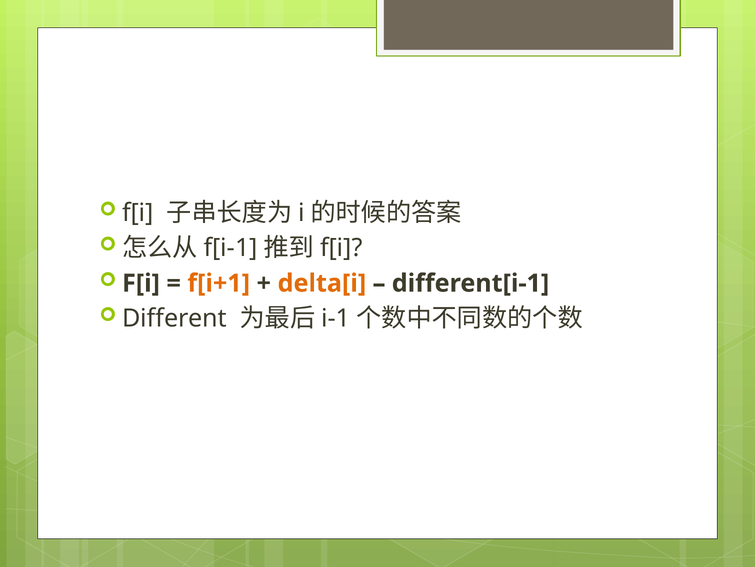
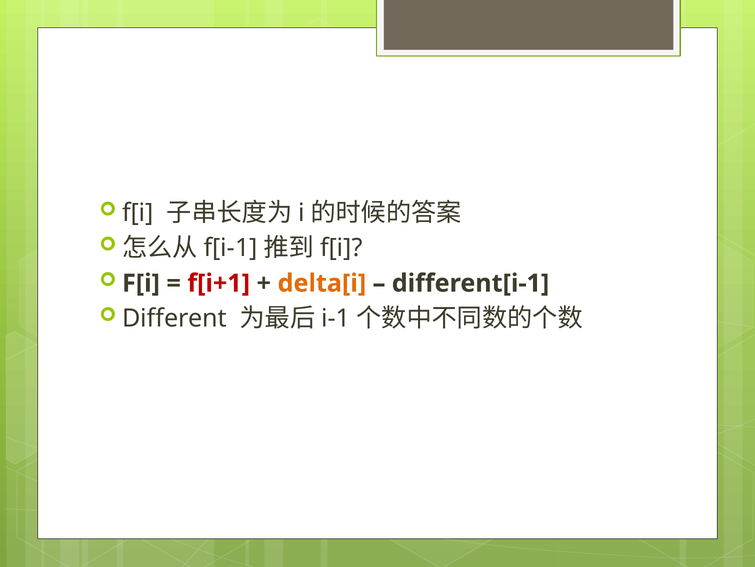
f[i+1 colour: orange -> red (219, 283)
